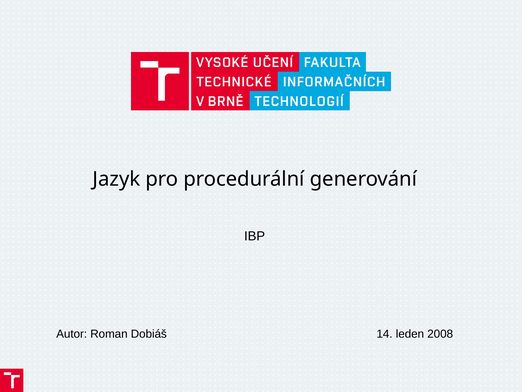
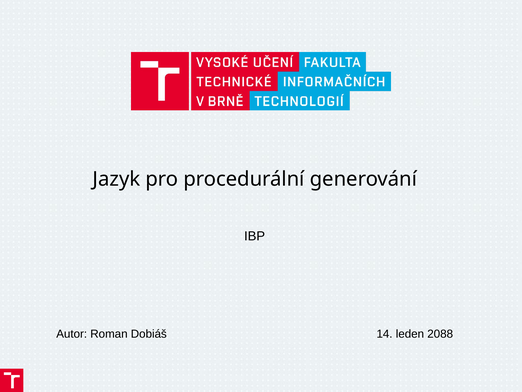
2008: 2008 -> 2088 (440, 334)
